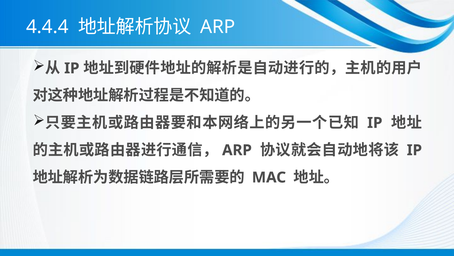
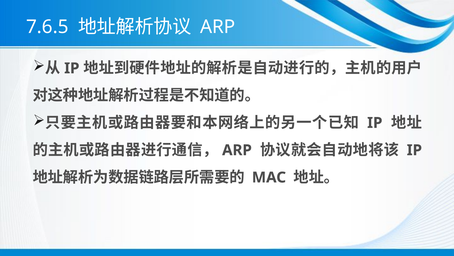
4.4.4: 4.4.4 -> 7.6.5 (47, 27)
